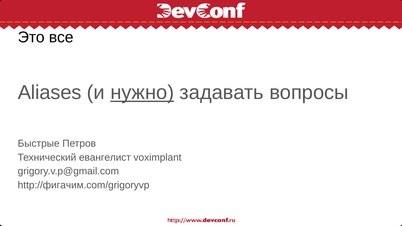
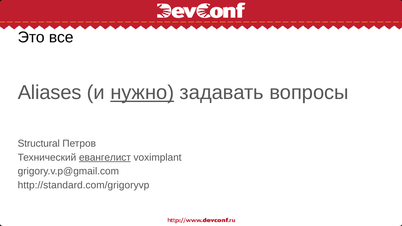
Быстрые: Быстрые -> Structural (39, 144)
евангелист underline: none -> present (105, 158)
http://фигачим.com/grigoryvp: http://фигачим.com/grigoryvp -> http://standard.com/grigoryvp (84, 185)
